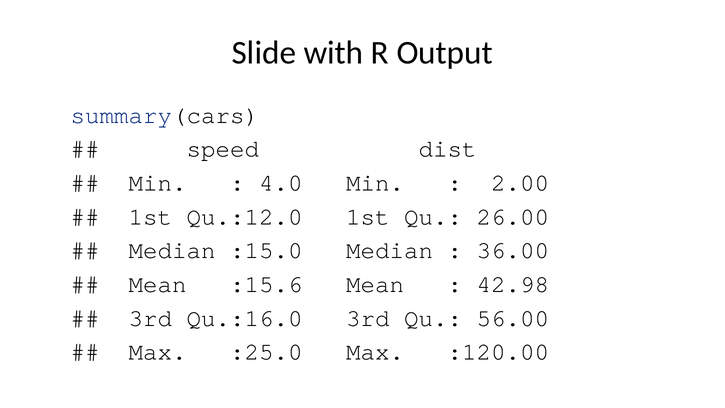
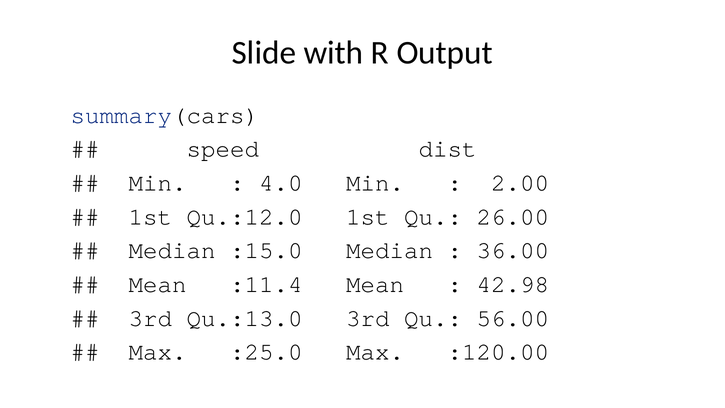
:15.6: :15.6 -> :11.4 (267, 284)
Qu.:16.0: Qu.:16.0 -> Qu.:13.0 (245, 318)
